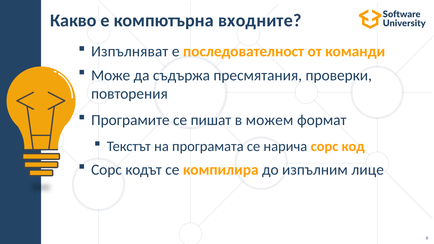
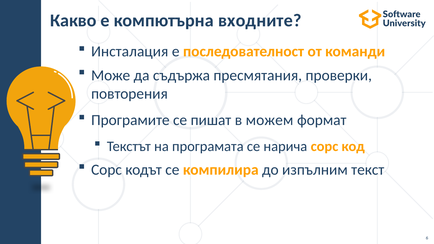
Изпълняват: Изпълняват -> Инсталация (130, 51)
лице: лице -> текст (368, 170)
